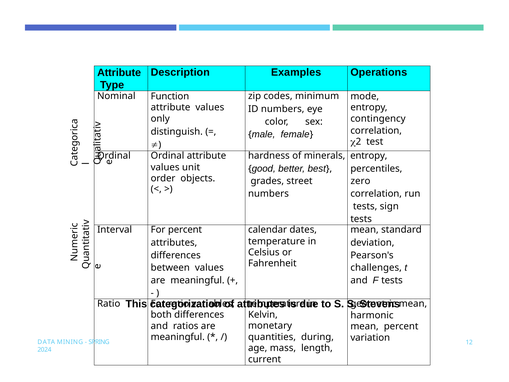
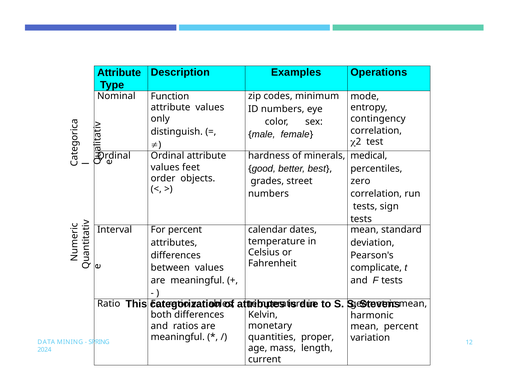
entropy: entropy -> medical (369, 156)
unit: unit -> feet (191, 167)
challenges: challenges -> complicate (376, 268)
during: during -> proper (318, 337)
